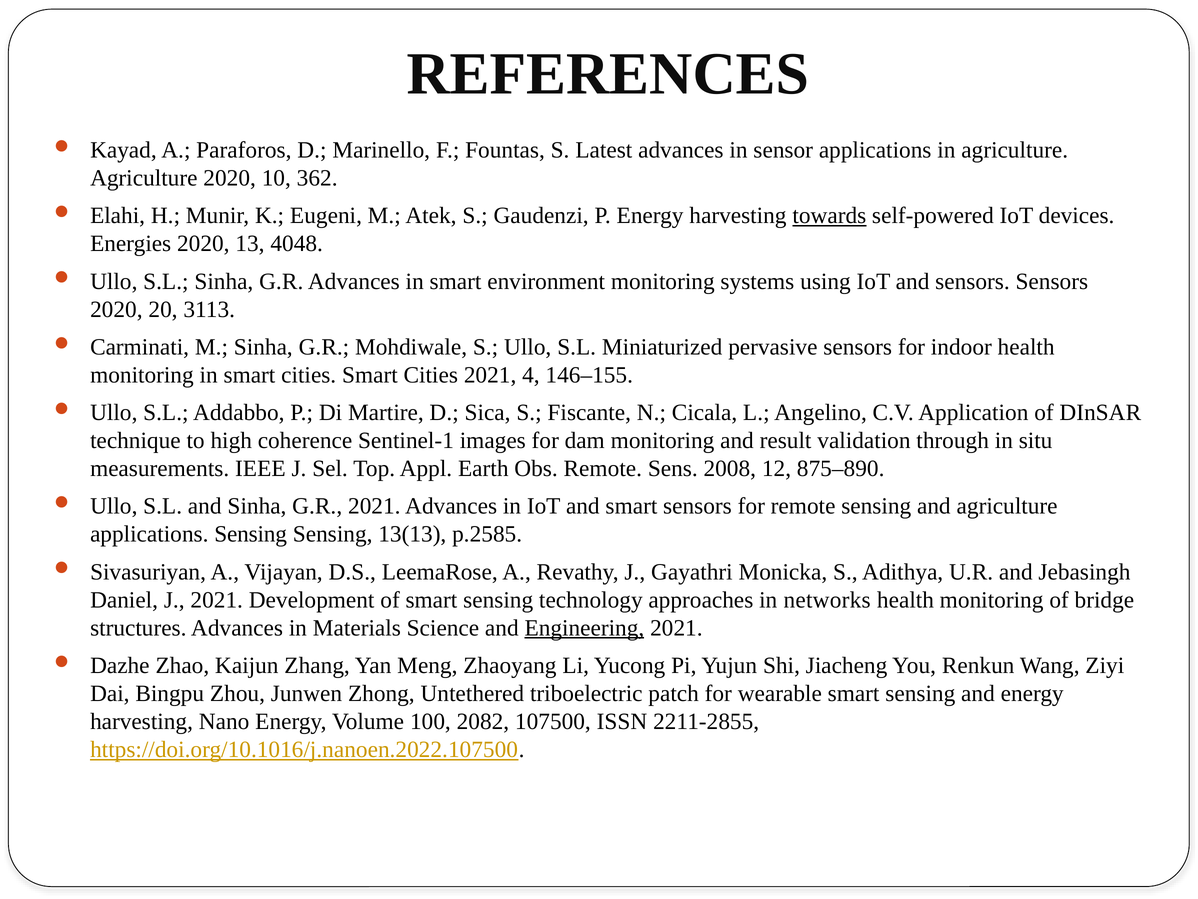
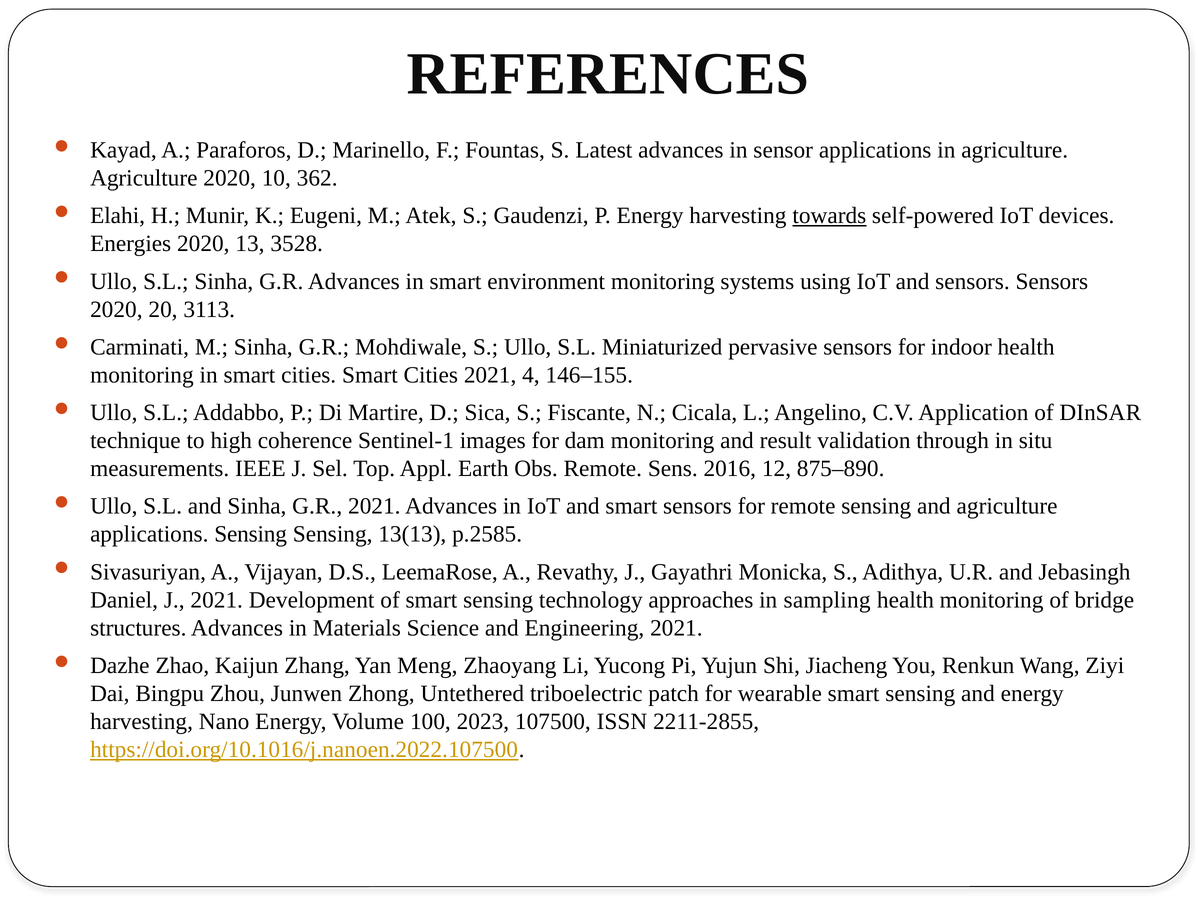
4048: 4048 -> 3528 (297, 244)
2008: 2008 -> 2016 (730, 468)
networks: networks -> sampling (827, 600)
Engineering underline: present -> none (584, 628)
2082: 2082 -> 2023 (483, 721)
